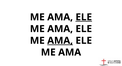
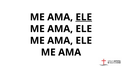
AMA underline: present -> none (60, 41)
